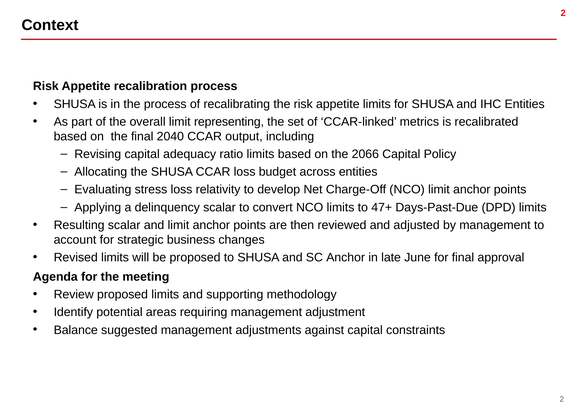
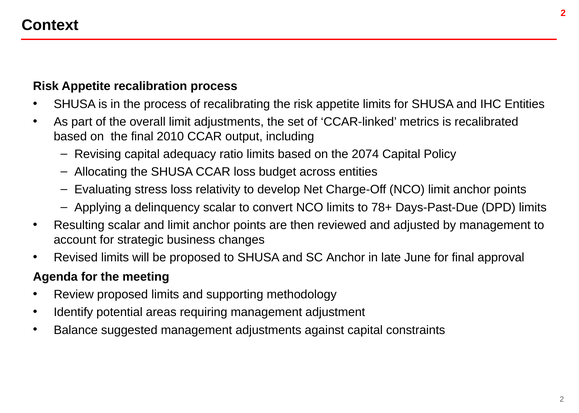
limit representing: representing -> adjustments (229, 122)
2040: 2040 -> 2010 (170, 137)
2066: 2066 -> 2074 (365, 154)
47+: 47+ -> 78+ (382, 208)
